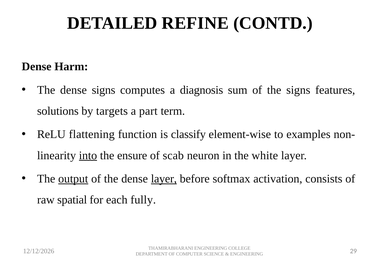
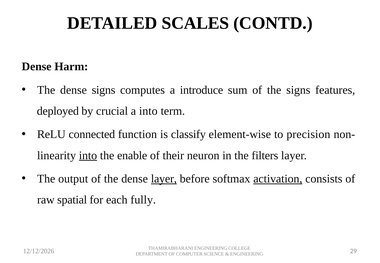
REFINE: REFINE -> SCALES (195, 23)
diagnosis: diagnosis -> introduce (202, 90)
solutions: solutions -> deployed (58, 111)
targets: targets -> crucial (112, 111)
a part: part -> into (148, 111)
flattening: flattening -> connected (92, 134)
examples: examples -> precision (308, 134)
ensure: ensure -> enable (132, 155)
scab: scab -> their (173, 155)
white: white -> filters (265, 155)
output underline: present -> none (73, 179)
activation underline: none -> present (278, 179)
